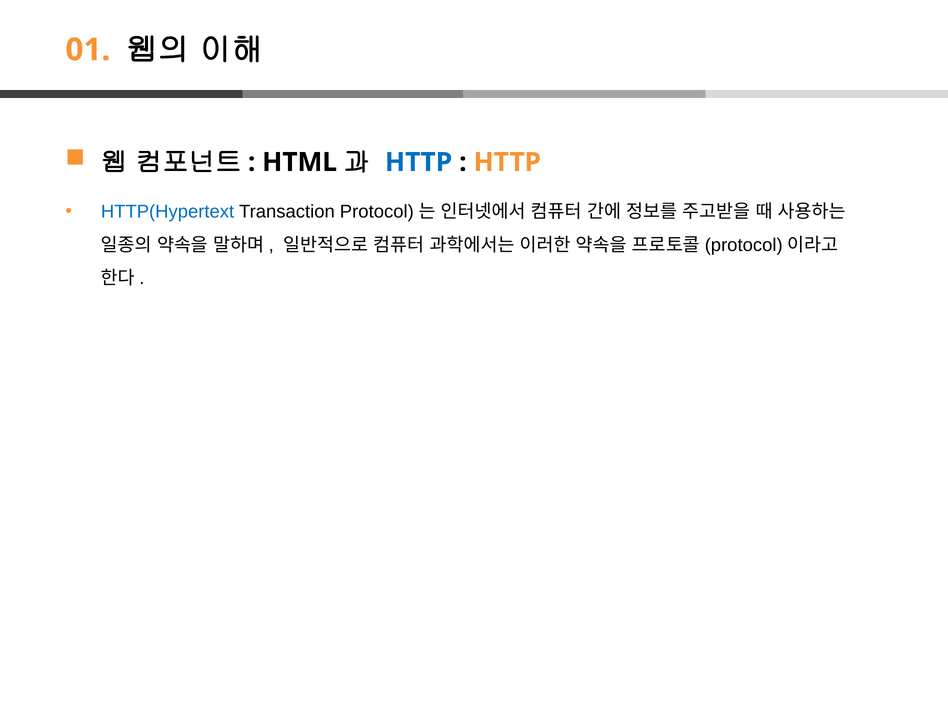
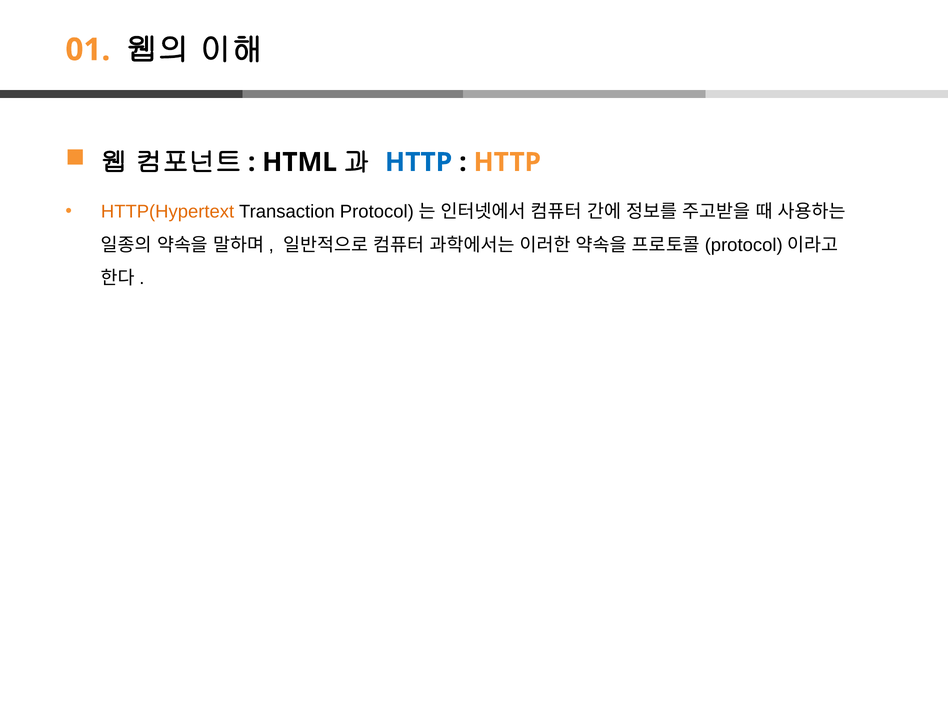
HTTP(Hypertext colour: blue -> orange (168, 212)
